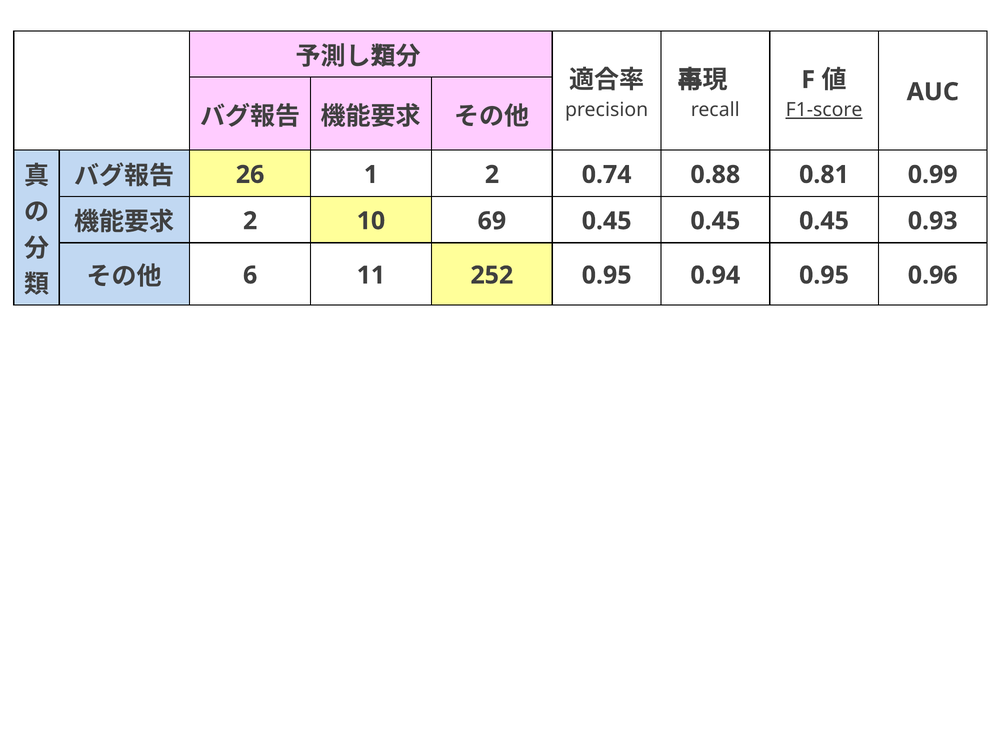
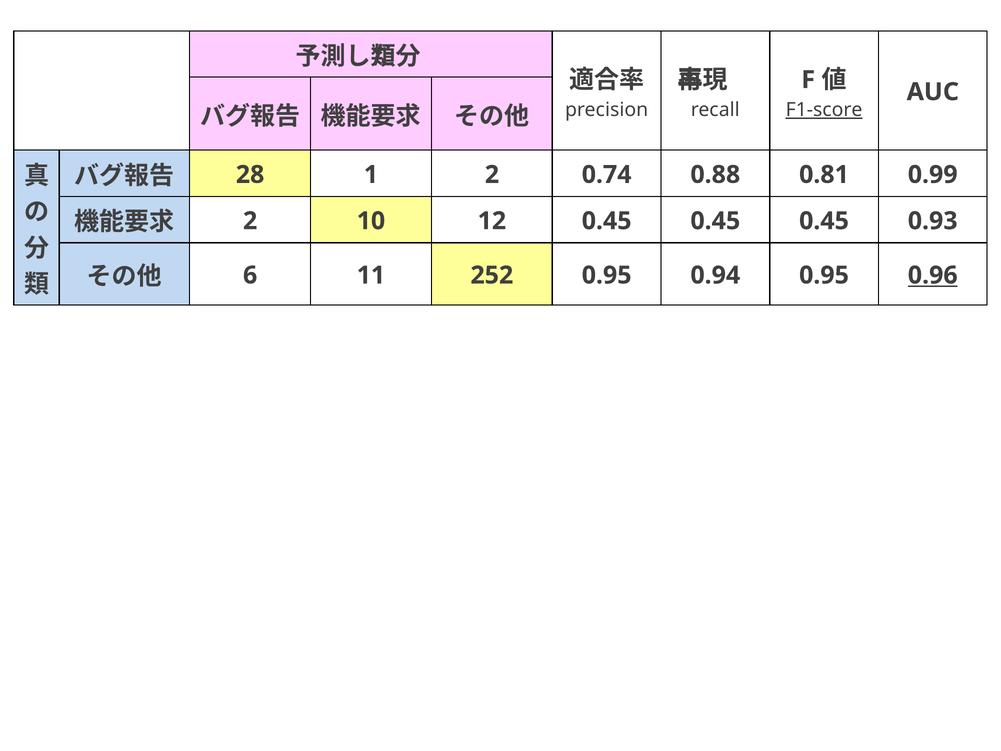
26: 26 -> 28 (250, 175)
69: 69 -> 12 (492, 221)
0.96 underline: none -> present (933, 275)
